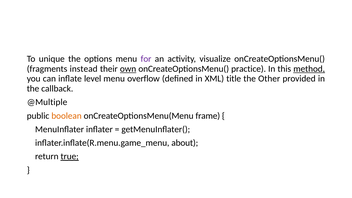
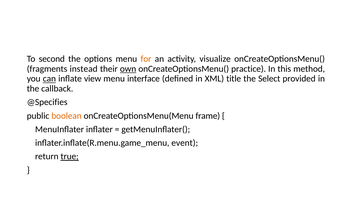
unique: unique -> second (52, 59)
for colour: purple -> orange (146, 59)
method underline: present -> none (309, 69)
can underline: none -> present (49, 79)
level: level -> view (93, 79)
overflow: overflow -> interface (143, 79)
Other: Other -> Select (269, 79)
@Multiple: @Multiple -> @Specifies (47, 102)
about: about -> event (185, 143)
